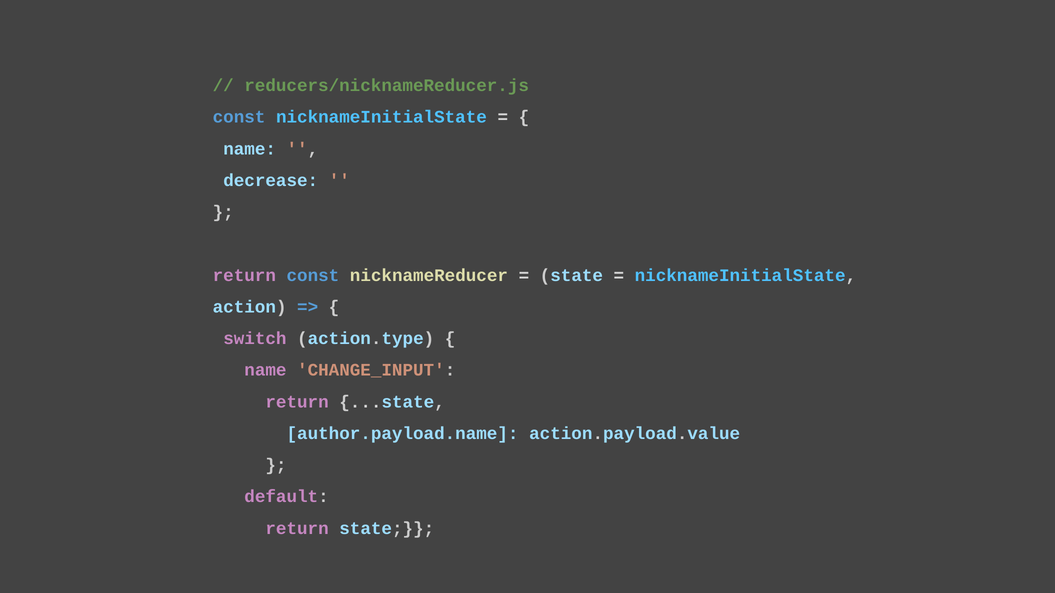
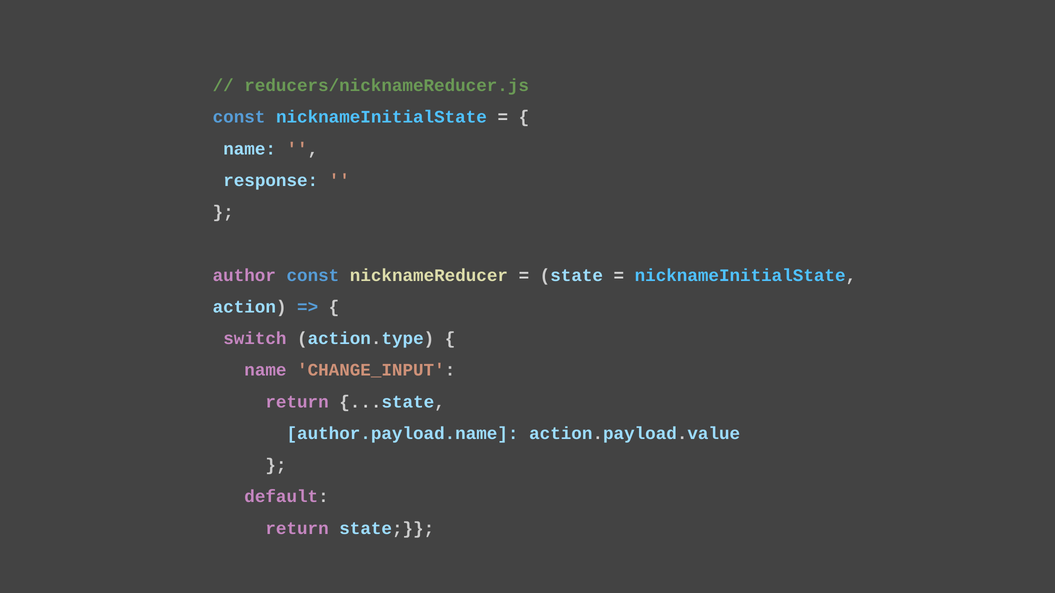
decrease: decrease -> response (271, 181)
return: return -> author (244, 275)
